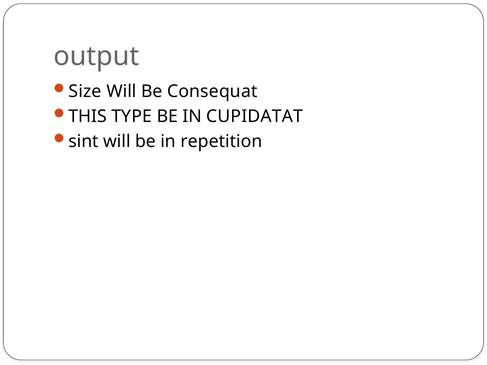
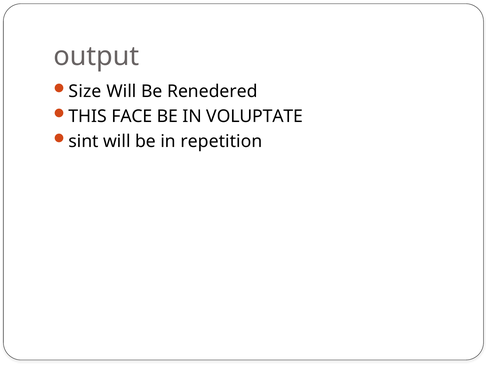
Consequat: Consequat -> Renedered (212, 91)
TYPE: TYPE -> FACE (132, 116)
CUPIDATAT: CUPIDATAT -> VOLUPTATE (255, 116)
